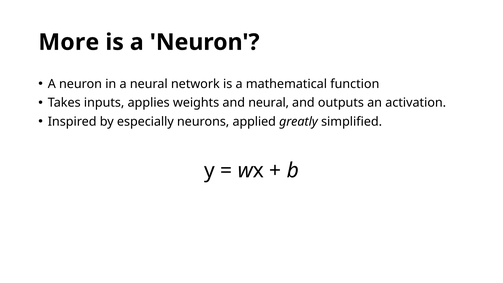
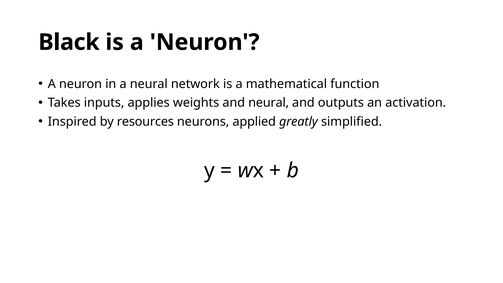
More: More -> Black (69, 42)
especially: especially -> resources (145, 122)
